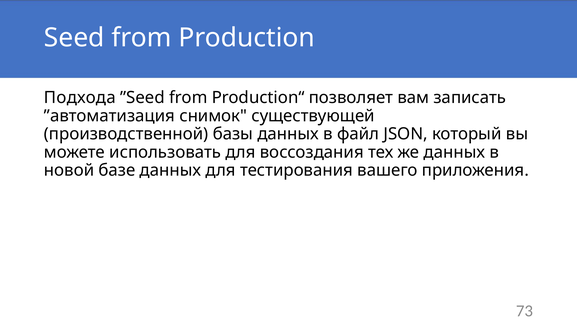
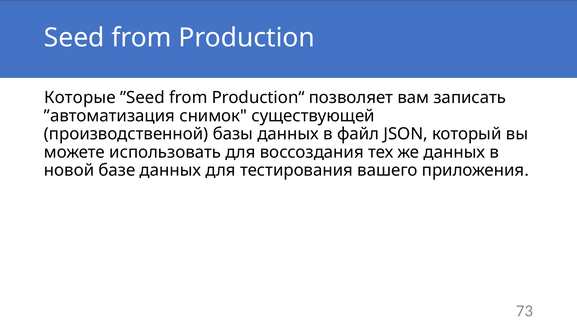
Подхода: Подхода -> Которые (80, 98)
